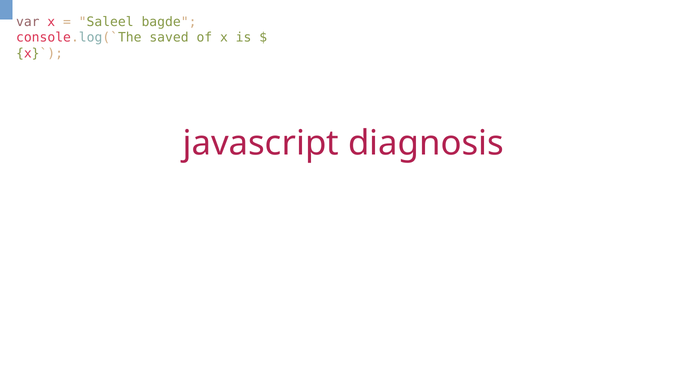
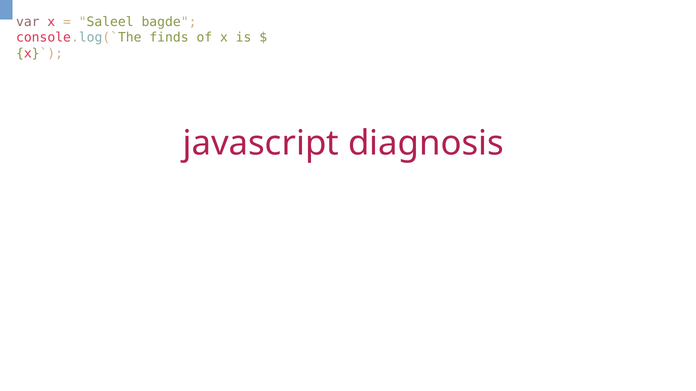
saved: saved -> finds (169, 38)
